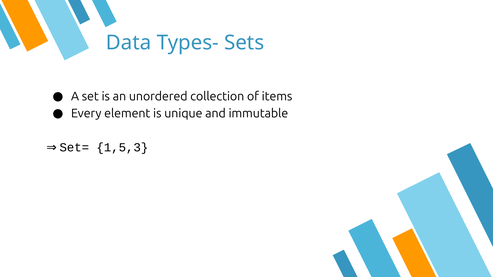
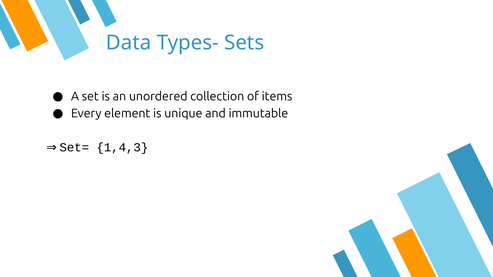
1,5,3: 1,5,3 -> 1,4,3 (122, 148)
